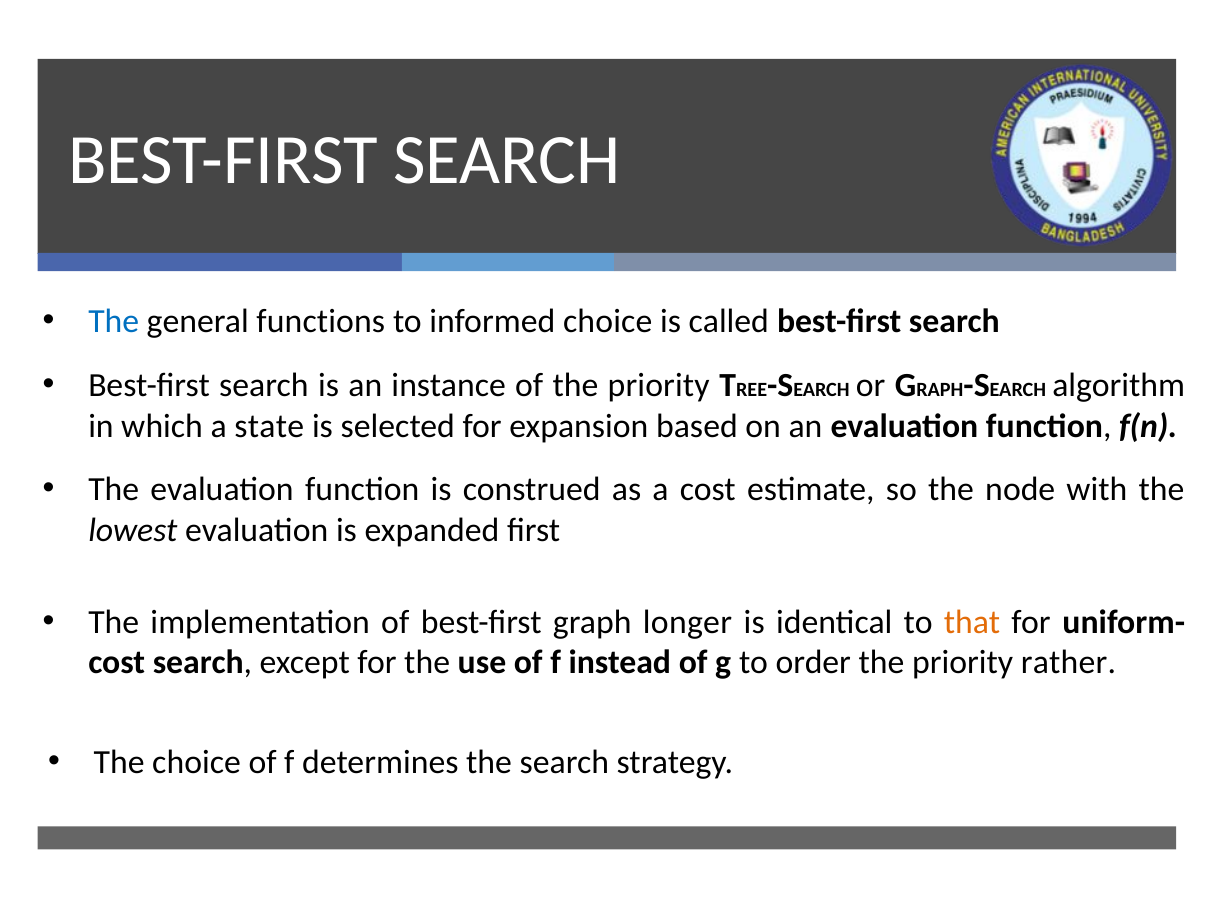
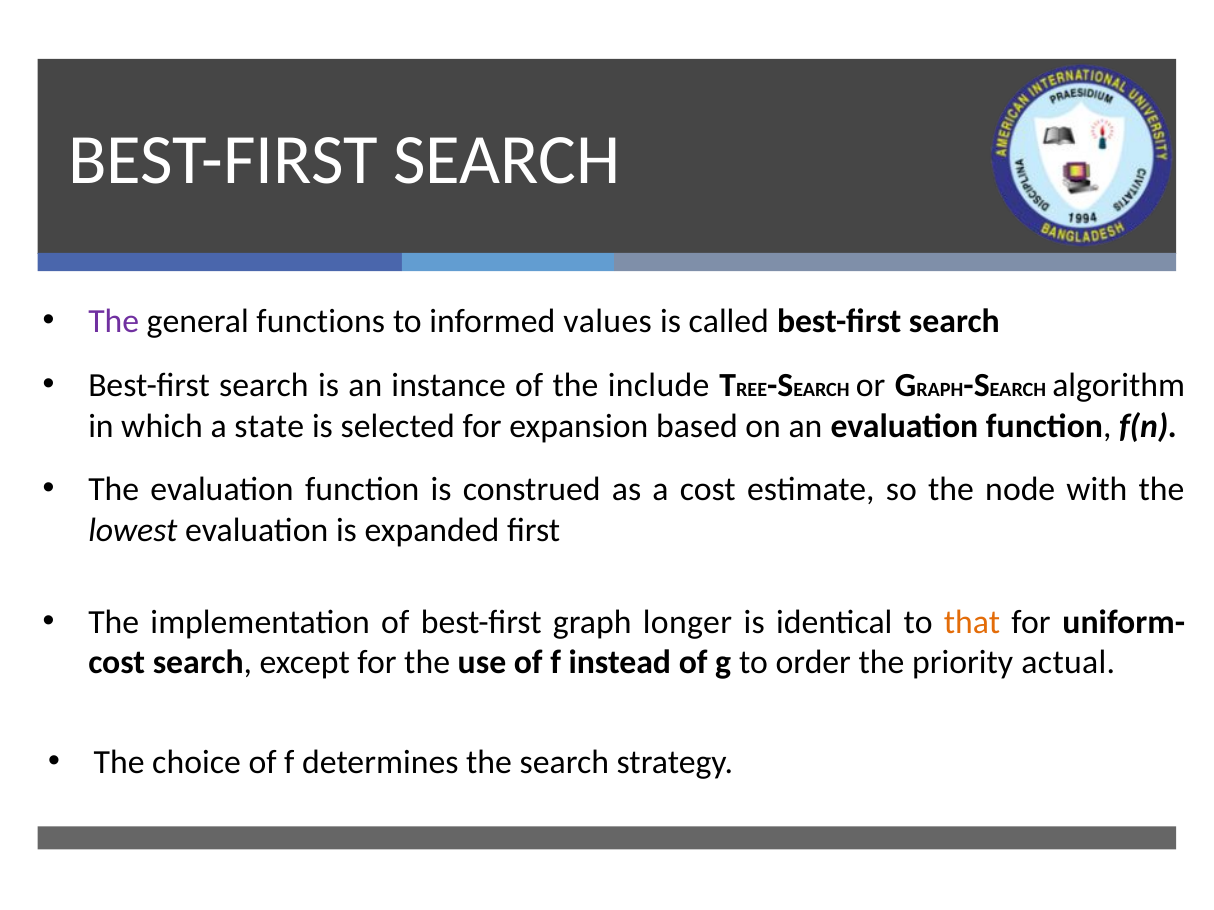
The colour: blue -> purple (114, 321)
informed choice: choice -> values (608, 321)
of the priority: priority -> include (659, 386)
rather: rather -> actual (1068, 663)
